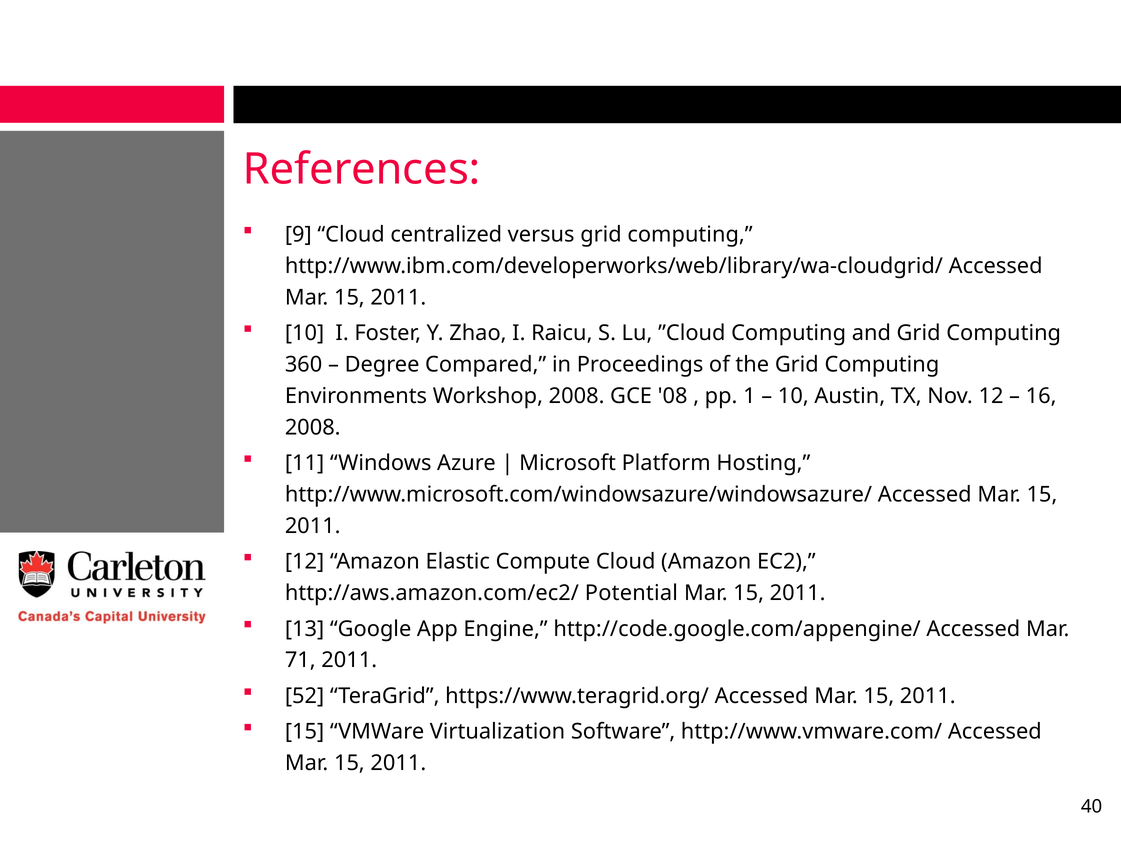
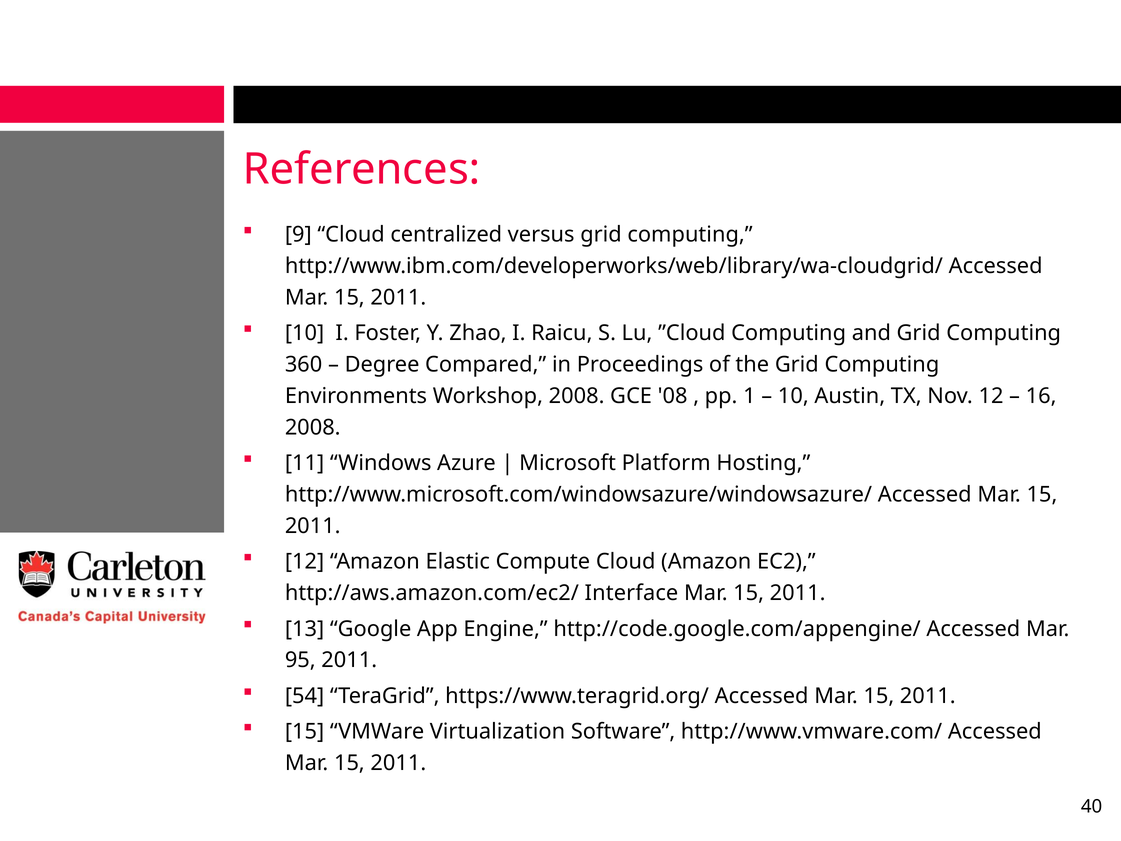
Potential: Potential -> Interface (631, 593)
71: 71 -> 95 (300, 660)
52: 52 -> 54 (305, 696)
